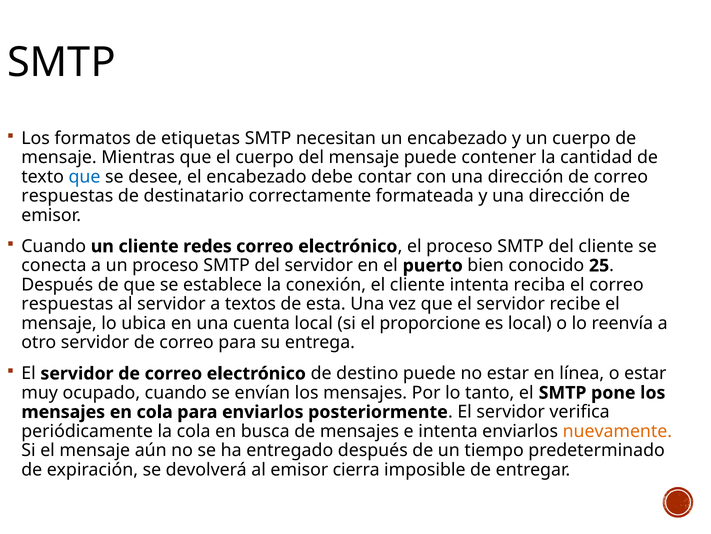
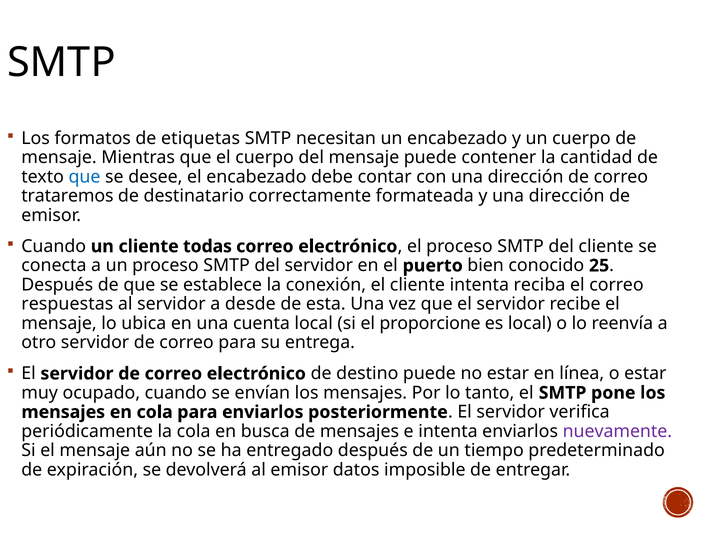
respuestas: respuestas -> trataremos (67, 196)
redes: redes -> todas (207, 246)
textos: textos -> desde (250, 304)
nuevamente colour: orange -> purple (617, 431)
cierra: cierra -> datos (356, 469)
